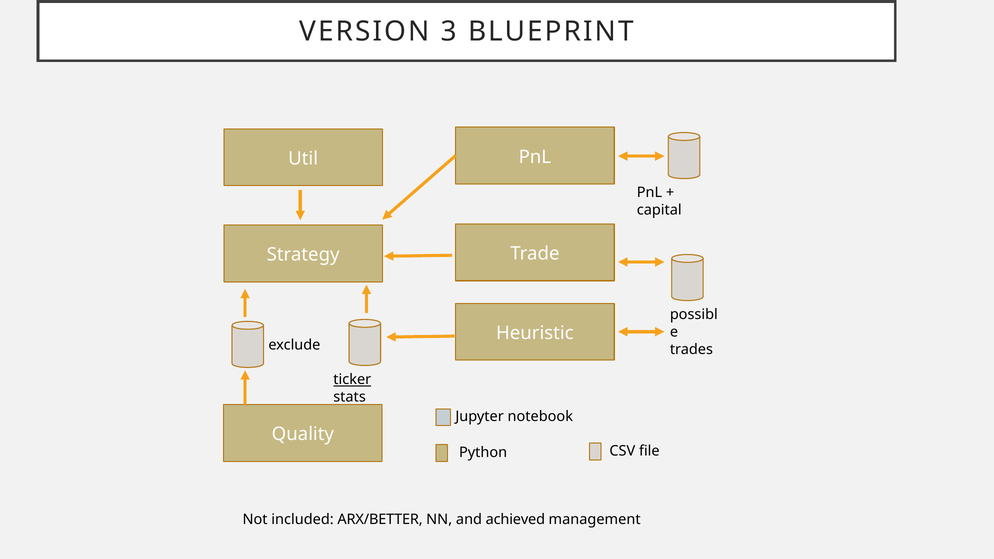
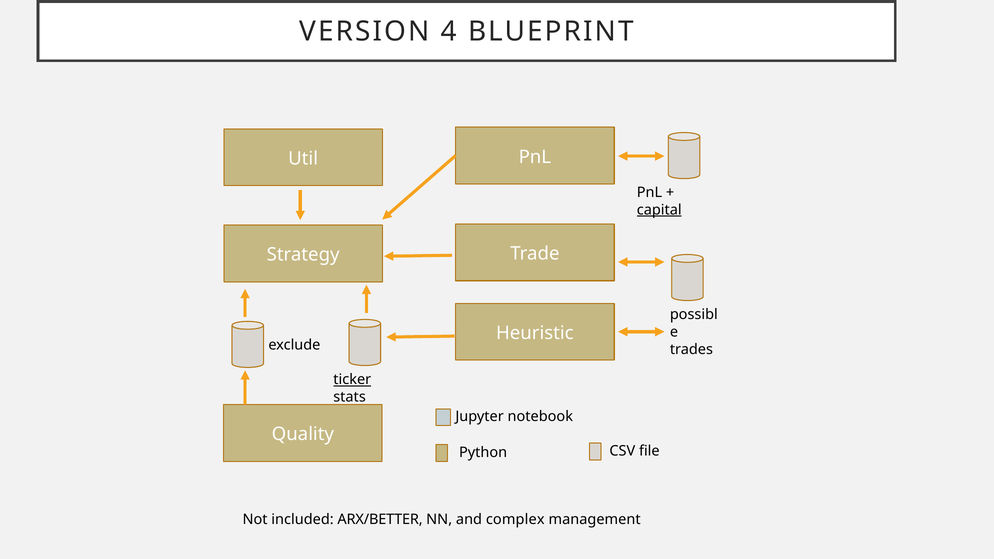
3: 3 -> 4 (449, 31)
capital underline: none -> present (659, 210)
achieved: achieved -> complex (515, 520)
